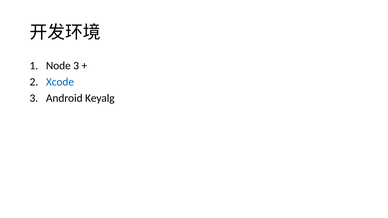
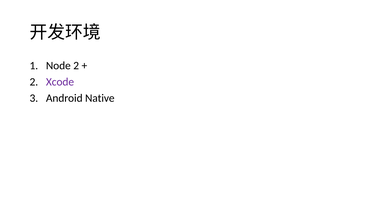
Node 3: 3 -> 2 (76, 66)
Xcode colour: blue -> purple (60, 82)
Keyalg: Keyalg -> Native (100, 98)
